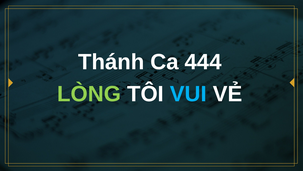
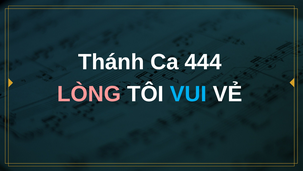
LÒNG colour: light green -> pink (89, 94)
